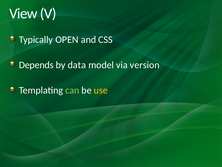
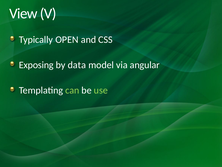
Depends: Depends -> Exposing (36, 65)
version: version -> angular (145, 65)
use colour: yellow -> light green (101, 90)
